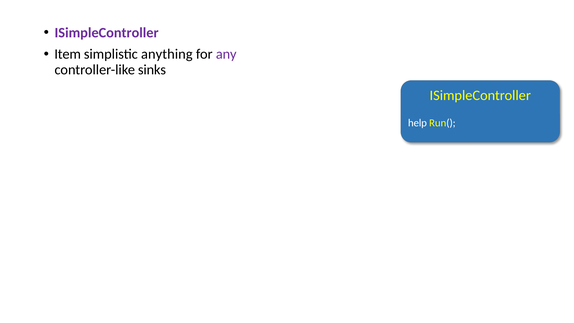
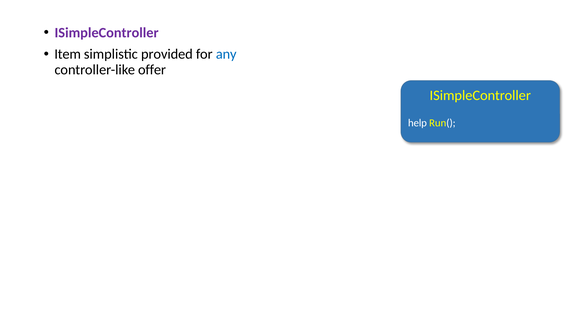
anything: anything -> provided (167, 54)
any colour: purple -> blue (226, 54)
sinks: sinks -> offer (152, 70)
